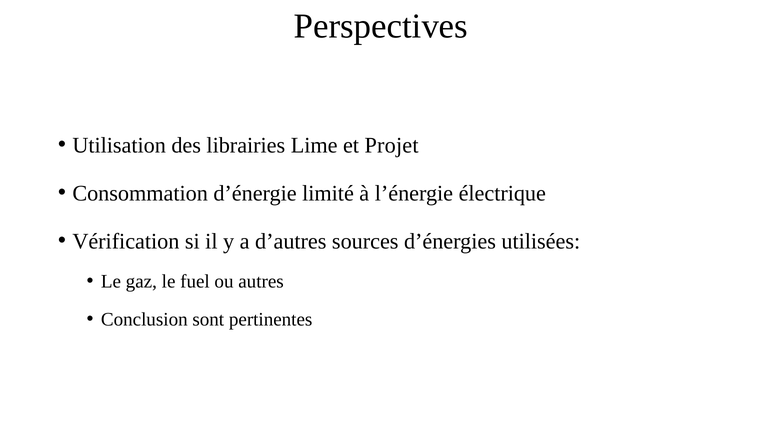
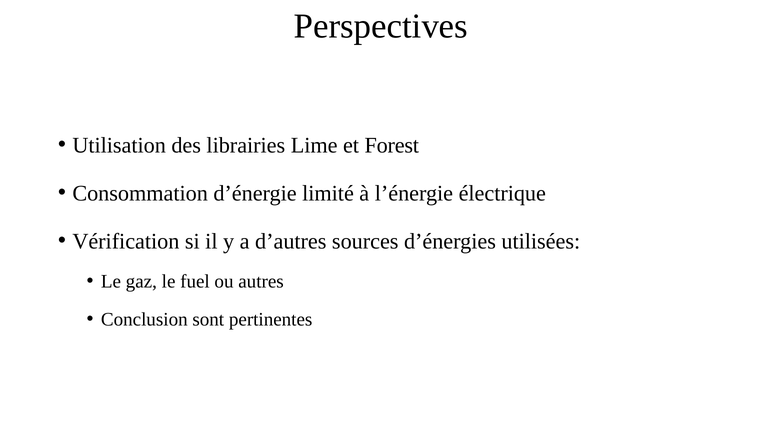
Projet: Projet -> Forest (392, 145)
